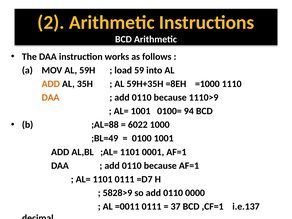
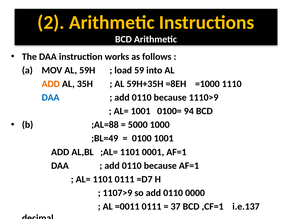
DAA colour: orange -> blue (51, 98)
6022: 6022 -> 5000 (138, 125)
5828>9: 5828>9 -> 1107>9 (117, 193)
